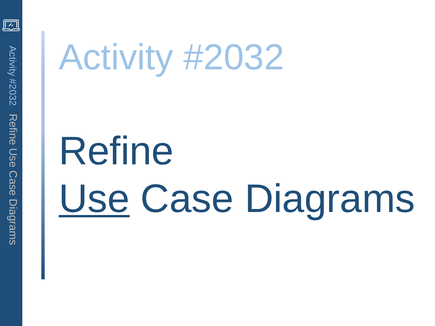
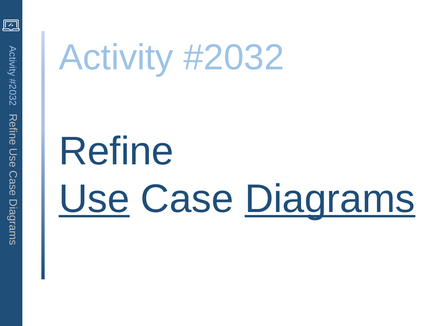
Diagrams underline: none -> present (330, 199)
